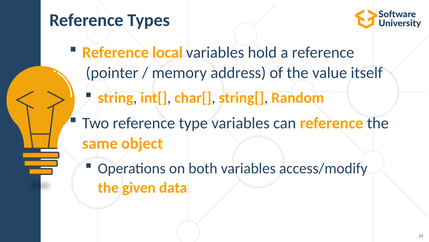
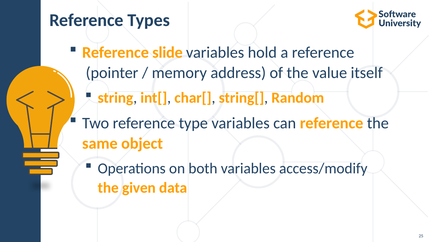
local: local -> slide (168, 52)
